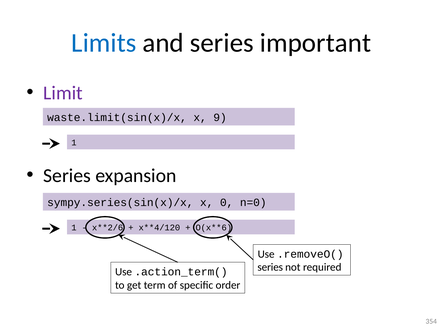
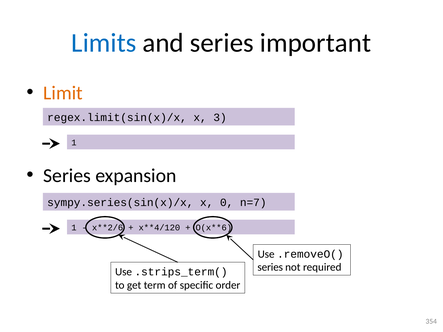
Limit colour: purple -> orange (63, 93)
waste.limit(sin(x)/x: waste.limit(sin(x)/x -> regex.limit(sin(x)/x (117, 118)
9: 9 -> 3 (220, 118)
n=0: n=0 -> n=7 (253, 203)
.action_term(: .action_term( -> .strips_term( (181, 272)
